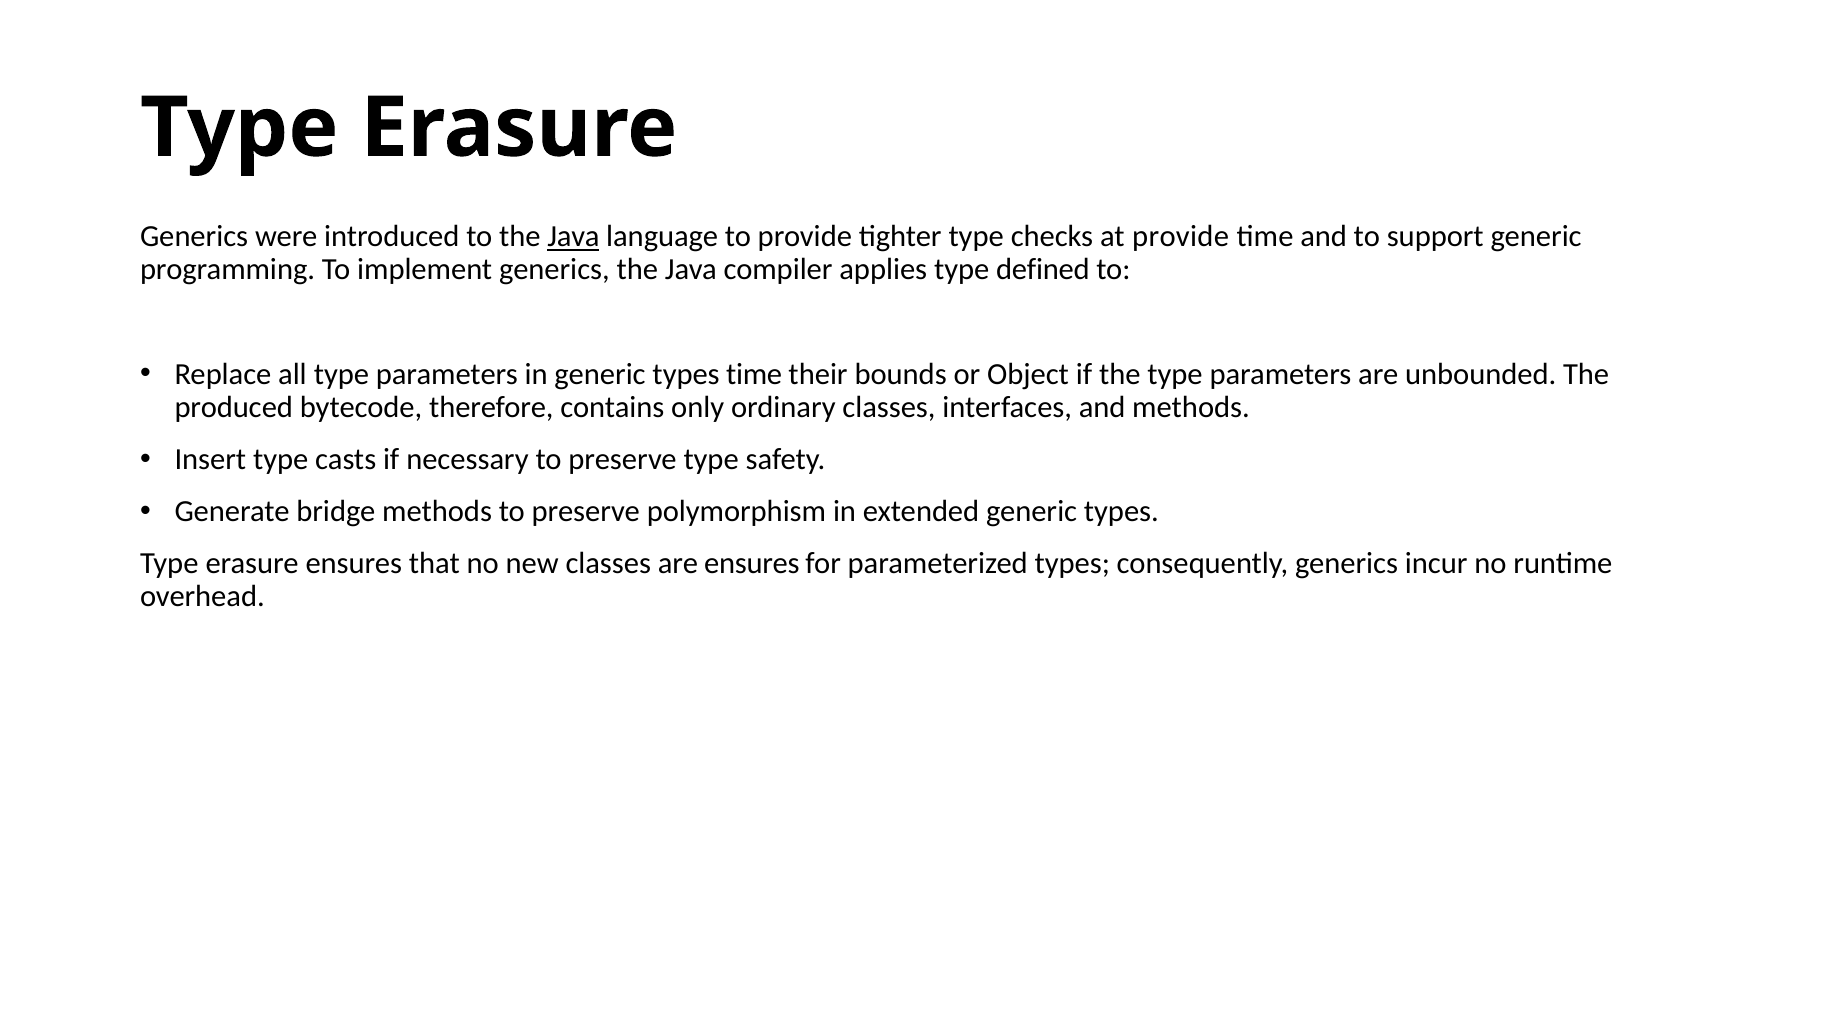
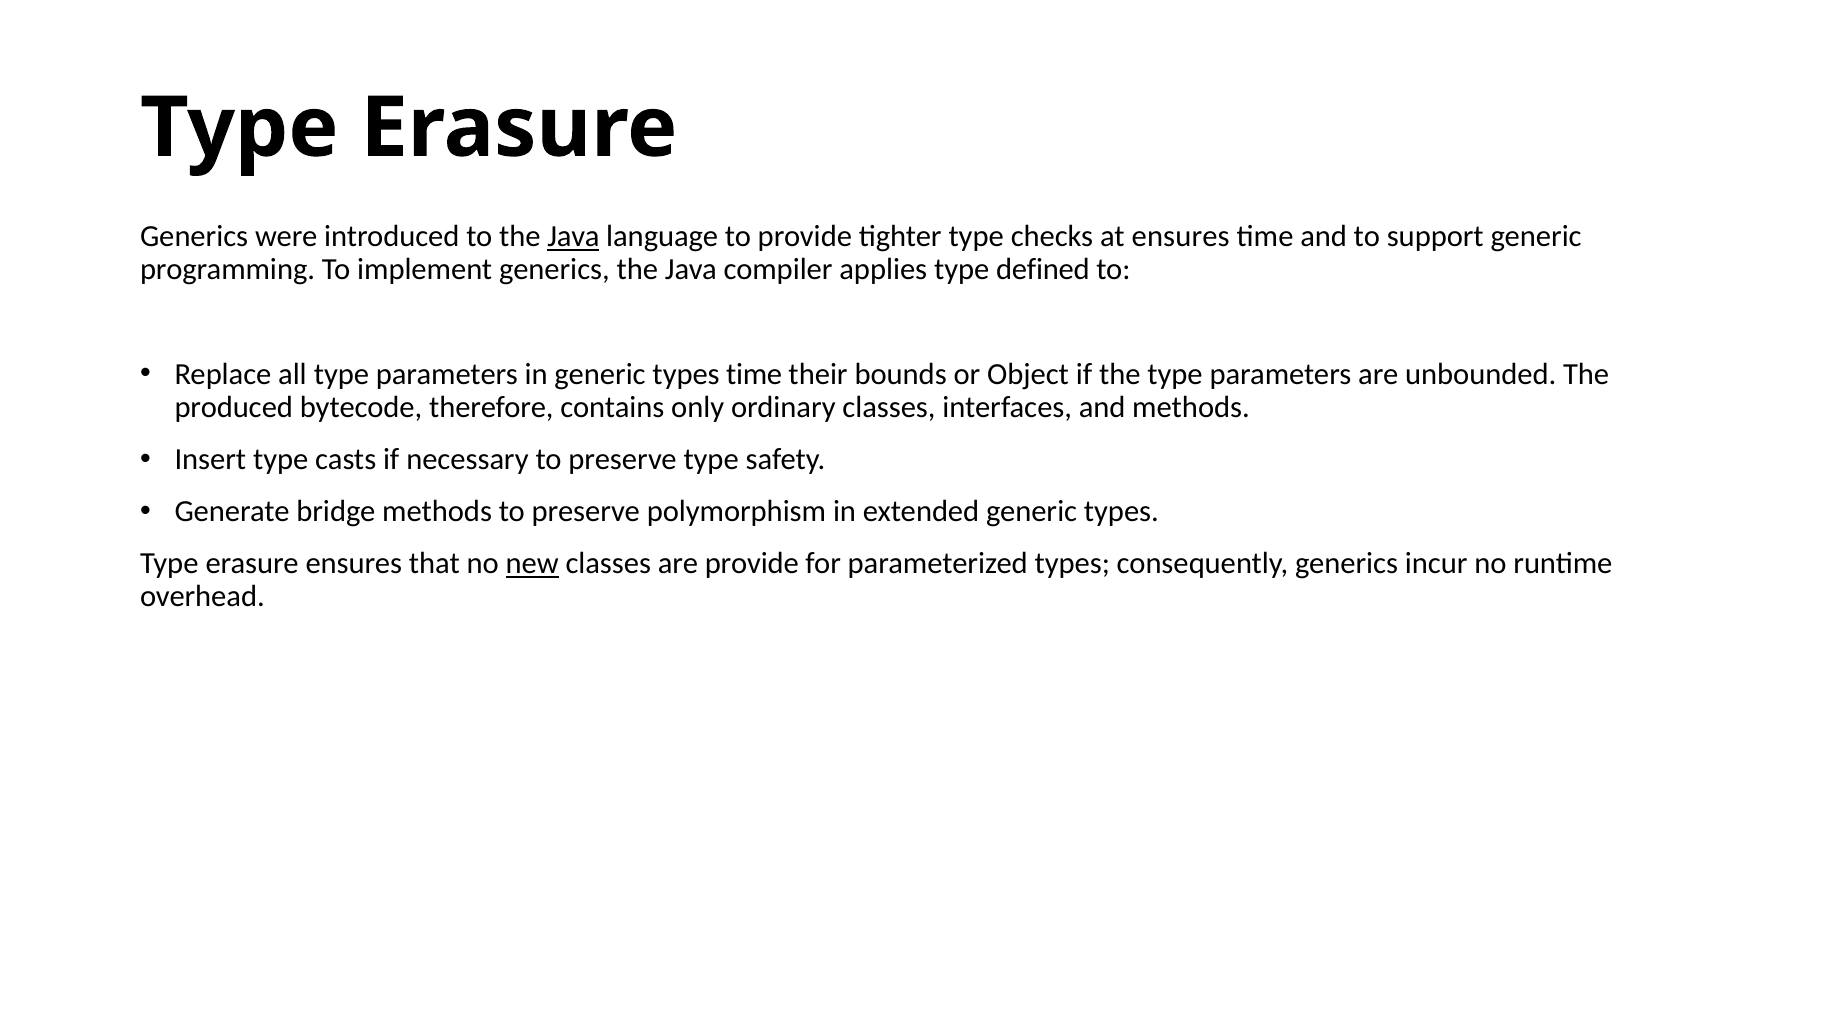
at provide: provide -> ensures (1181, 237)
new underline: none -> present (532, 564)
are ensures: ensures -> provide (752, 564)
